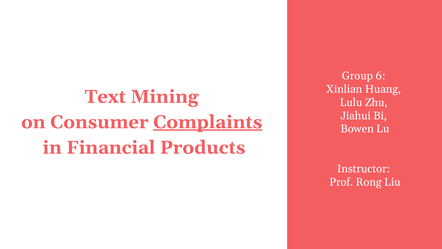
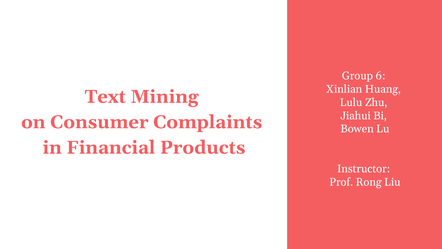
Complaints underline: present -> none (208, 122)
